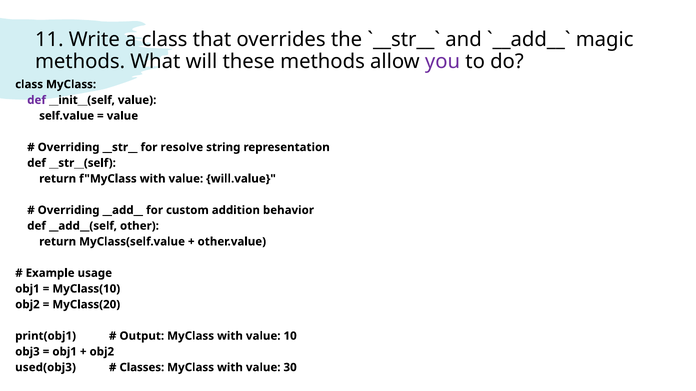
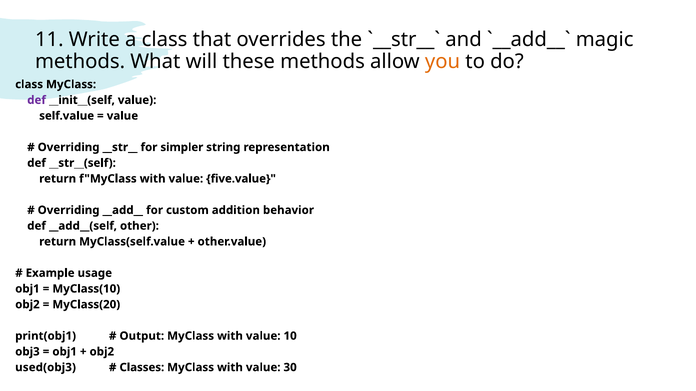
you colour: purple -> orange (443, 61)
resolve: resolve -> simpler (182, 147)
will.value: will.value -> five.value (241, 179)
